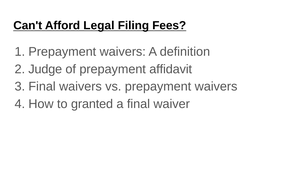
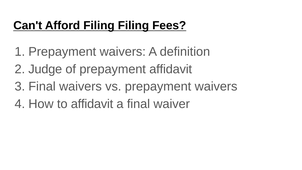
Afford Legal: Legal -> Filing (99, 26)
to granted: granted -> affidavit (92, 104)
